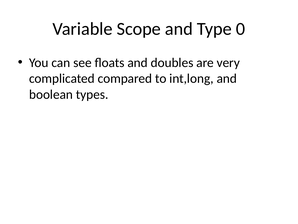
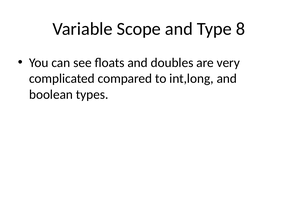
0: 0 -> 8 (240, 29)
